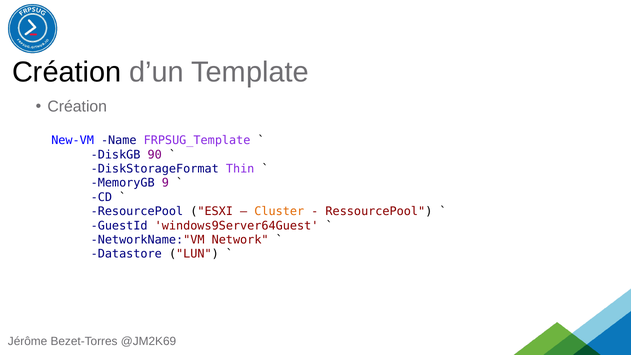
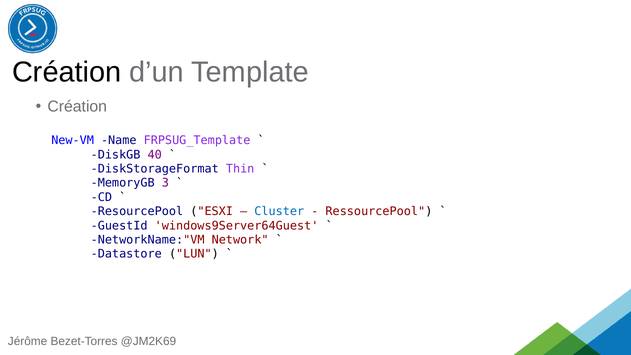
90: 90 -> 40 (155, 155)
9: 9 -> 3 (165, 183)
Cluster colour: orange -> blue (279, 211)
